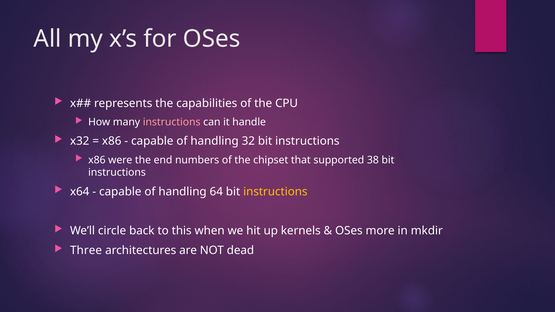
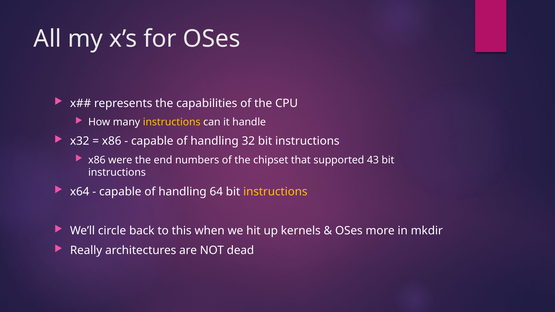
instructions colour: pink -> yellow (172, 122)
38: 38 -> 43 (373, 160)
Three: Three -> Really (86, 251)
